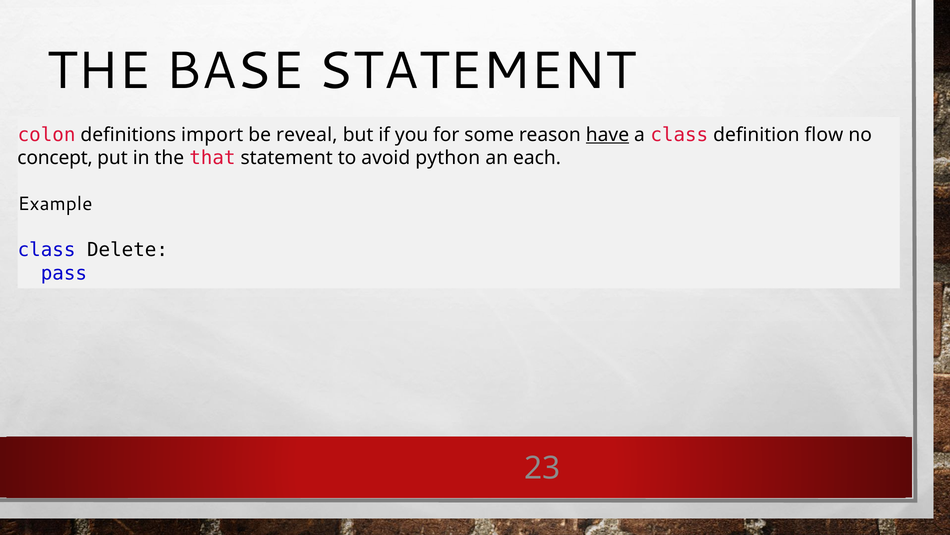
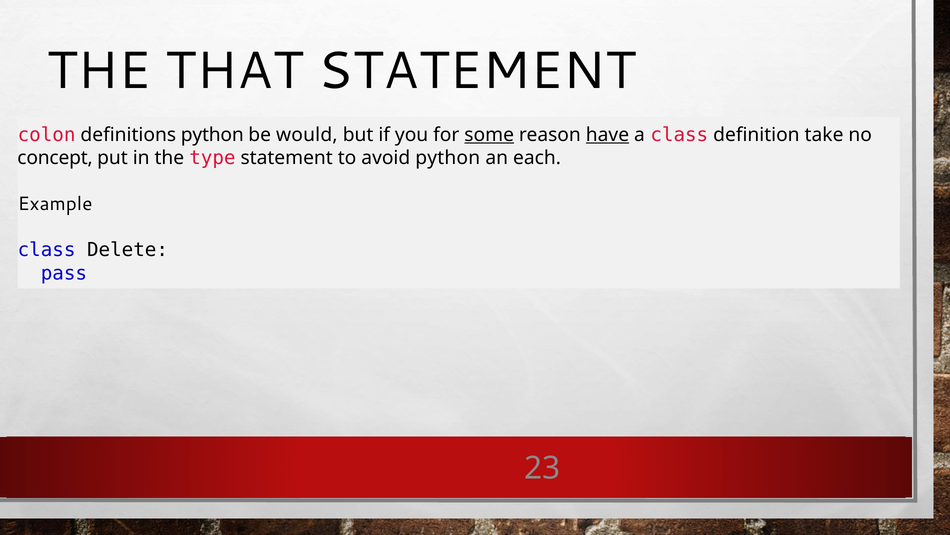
BASE: BASE -> THAT (234, 71)
definitions import: import -> python (212, 135)
reveal: reveal -> would (307, 135)
some underline: none -> present (489, 135)
flow: flow -> take (824, 135)
that: that -> type (212, 158)
